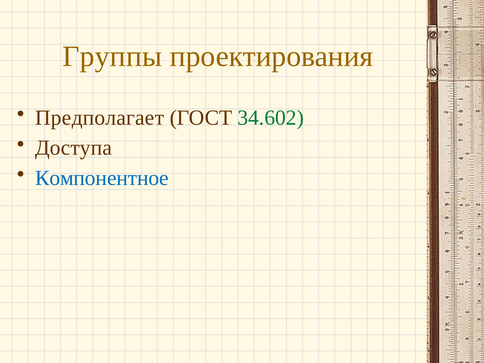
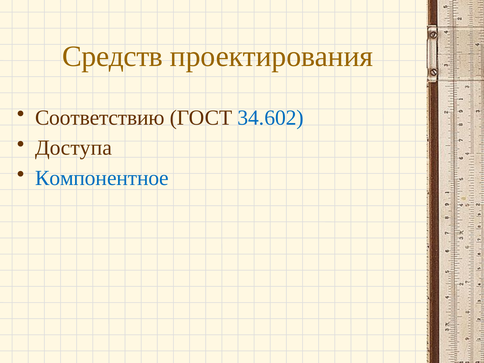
Группы: Группы -> Средств (113, 57)
Предполагает: Предполагает -> Соответствию (100, 118)
34.602 colour: green -> blue (271, 118)
